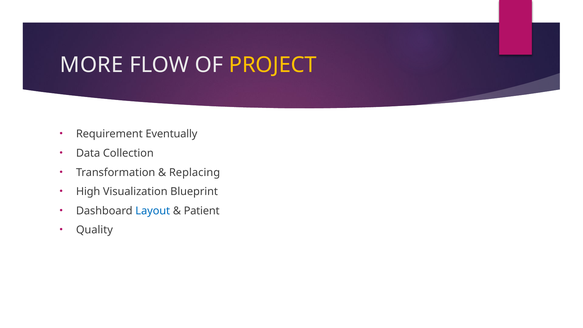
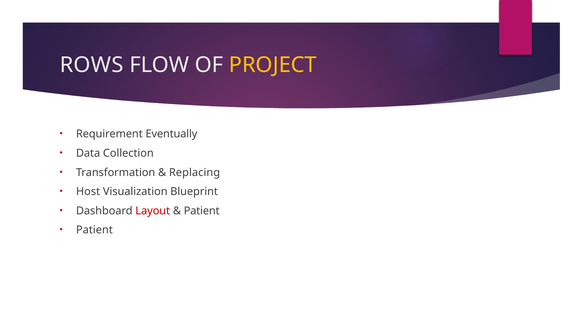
MORE: MORE -> ROWS (92, 65)
High: High -> Host (88, 192)
Layout colour: blue -> red (153, 211)
Quality: Quality -> Patient (94, 230)
